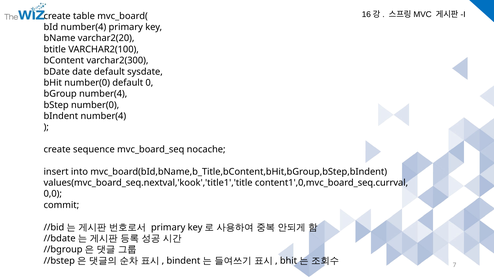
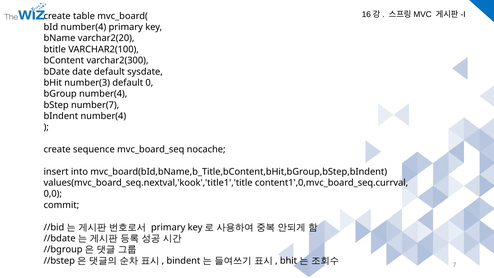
bHit number(0: number(0 -> number(3 (87, 83)
bStep number(0: number(0 -> number(7 (95, 105)
